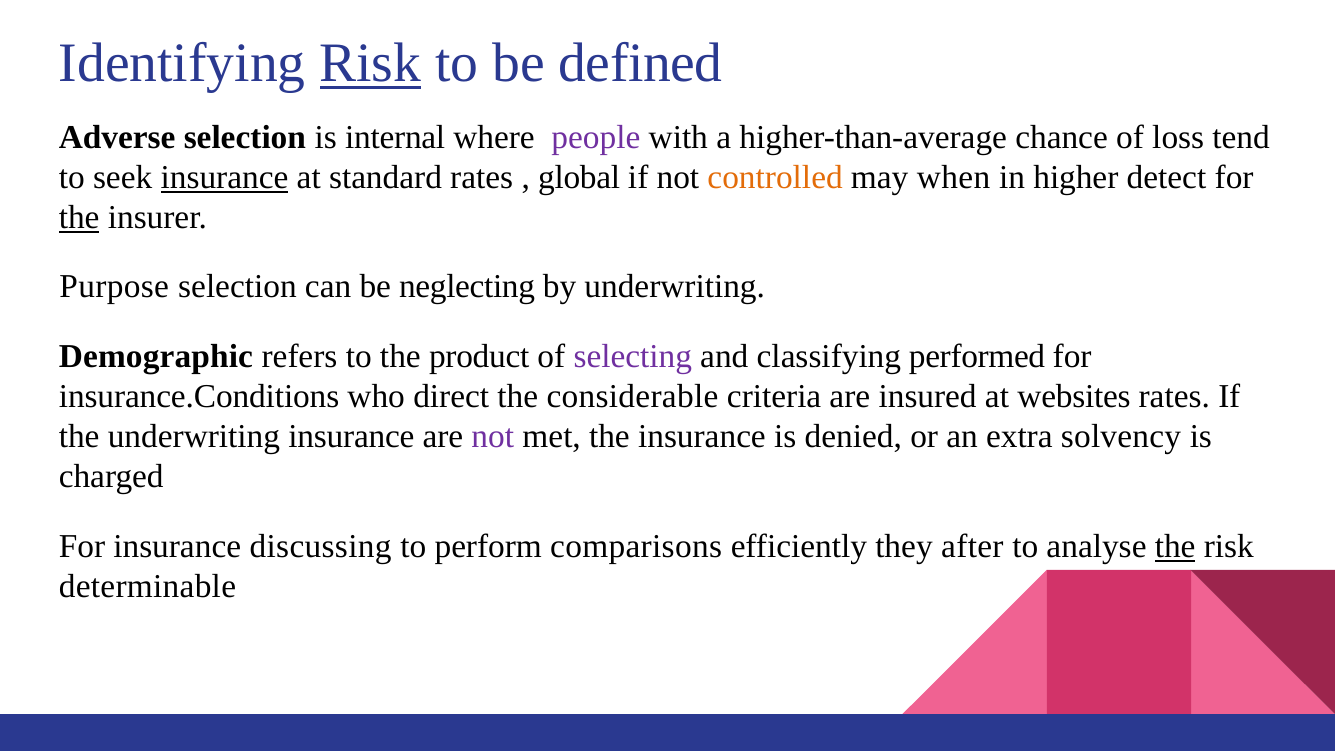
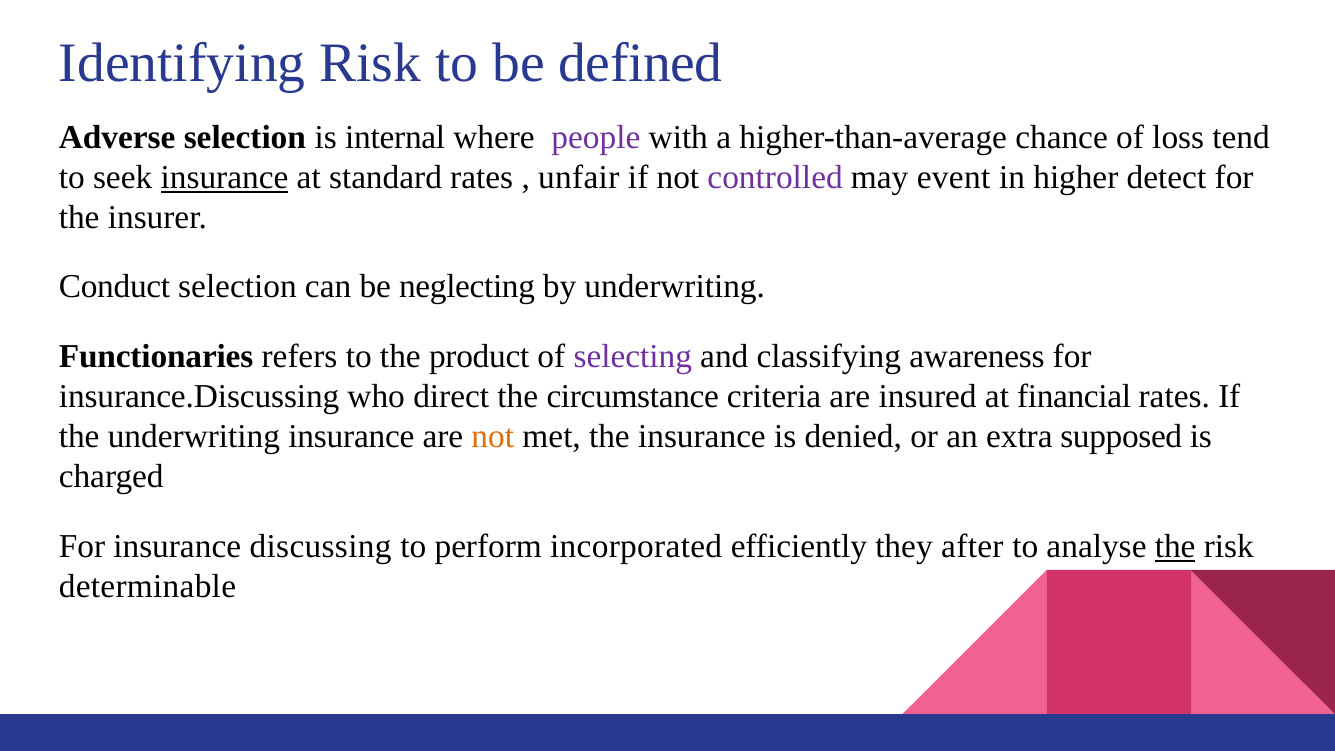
Risk underline: present -> none (371, 63)
global: global -> unfair (579, 177)
controlled colour: orange -> purple (775, 177)
when: when -> event (954, 177)
the underline: present -> none (79, 217)
Purpose: Purpose -> Conduct (115, 287)
Demographic: Demographic -> Functionaries (156, 357)
performed: performed -> awareness (977, 357)
insurance.Conditions: insurance.Conditions -> insurance.Discussing (199, 397)
considerable: considerable -> circumstance (633, 397)
websites: websites -> financial (1074, 397)
not colour: purple -> orange (493, 437)
solvency: solvency -> supposed (1121, 437)
comparisons: comparisons -> incorporated (636, 546)
